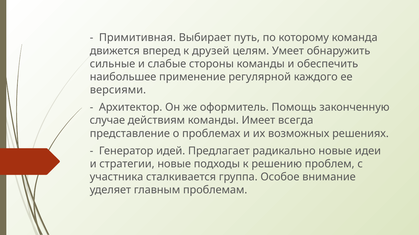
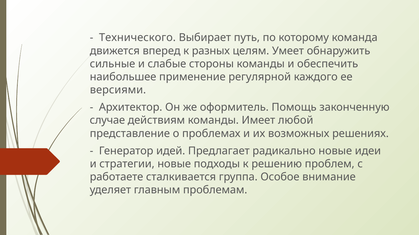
Примитивная: Примитивная -> Технического (137, 38)
друзей: друзей -> разных (211, 51)
всегда: всегда -> любой (296, 121)
участника: участника -> работаете (117, 177)
